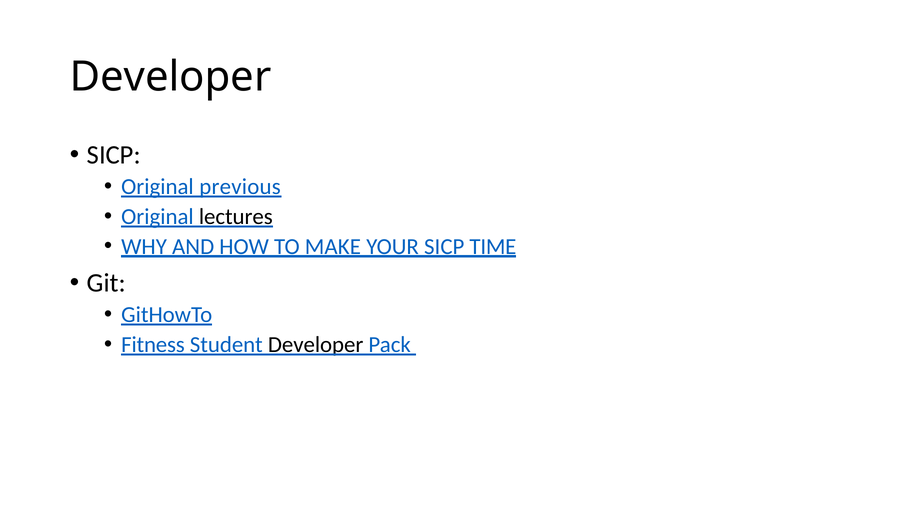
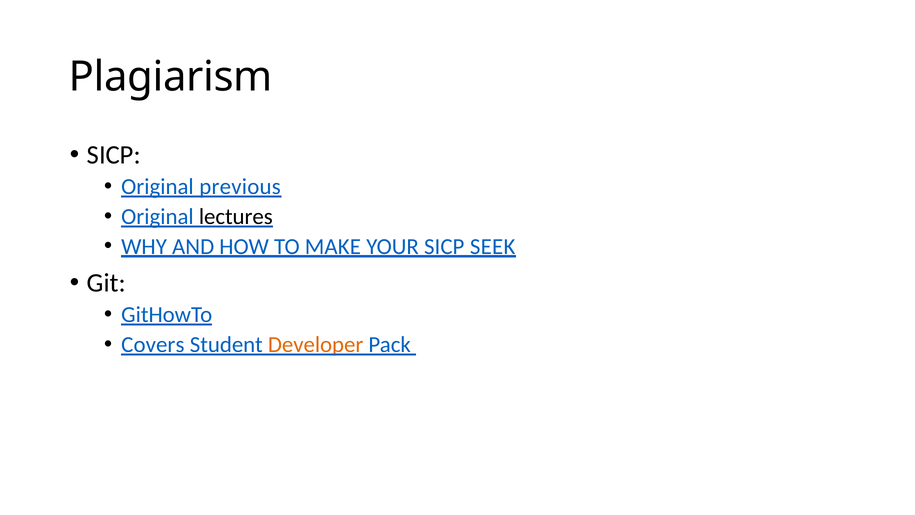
Developer: Developer -> Plagiarism (171, 77)
TIME: TIME -> SEEK (493, 246)
Fitness: Fitness -> Covers (153, 344)
Developer colour: black -> orange (316, 344)
